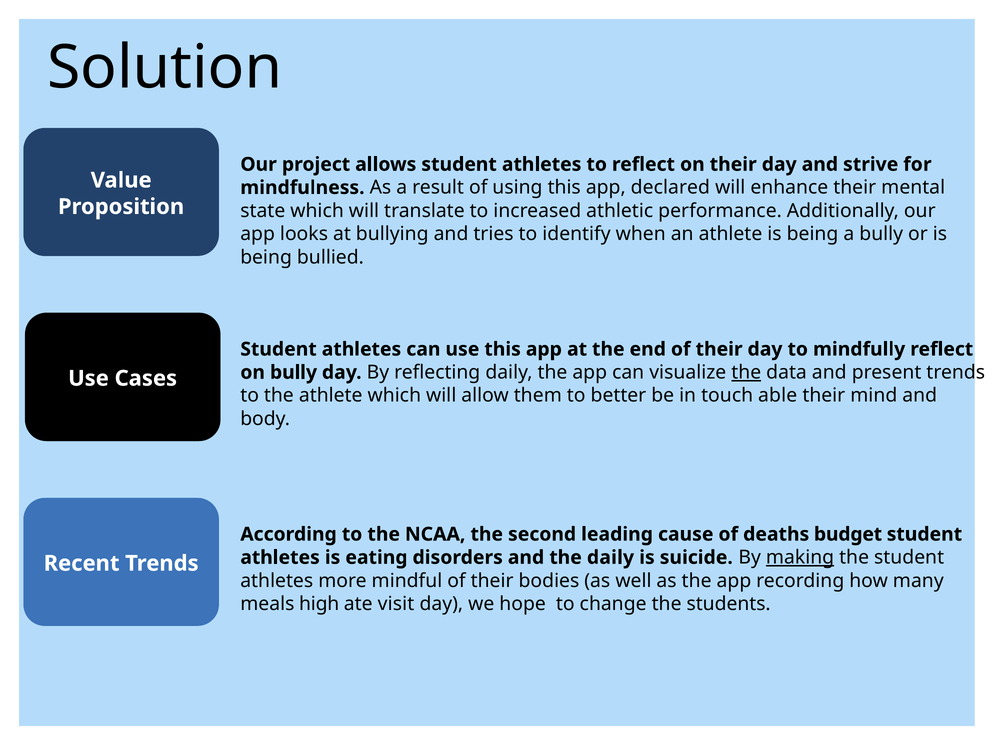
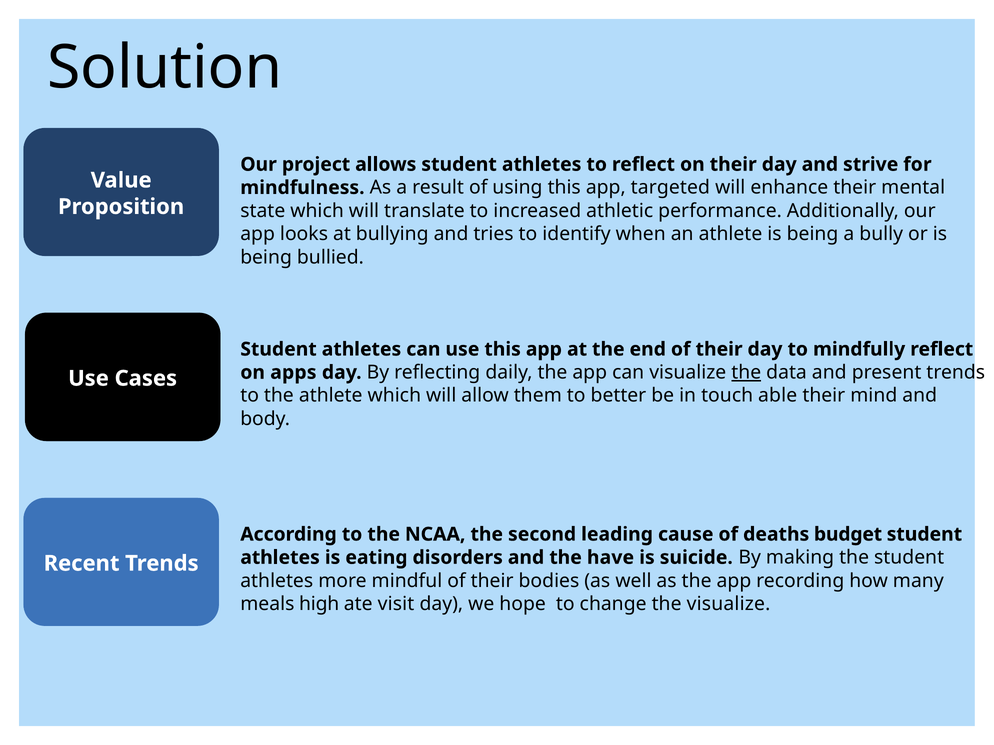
declared: declared -> targeted (670, 188)
on bully: bully -> apps (293, 373)
the daily: daily -> have (610, 558)
making underline: present -> none (800, 558)
the students: students -> visualize (729, 604)
